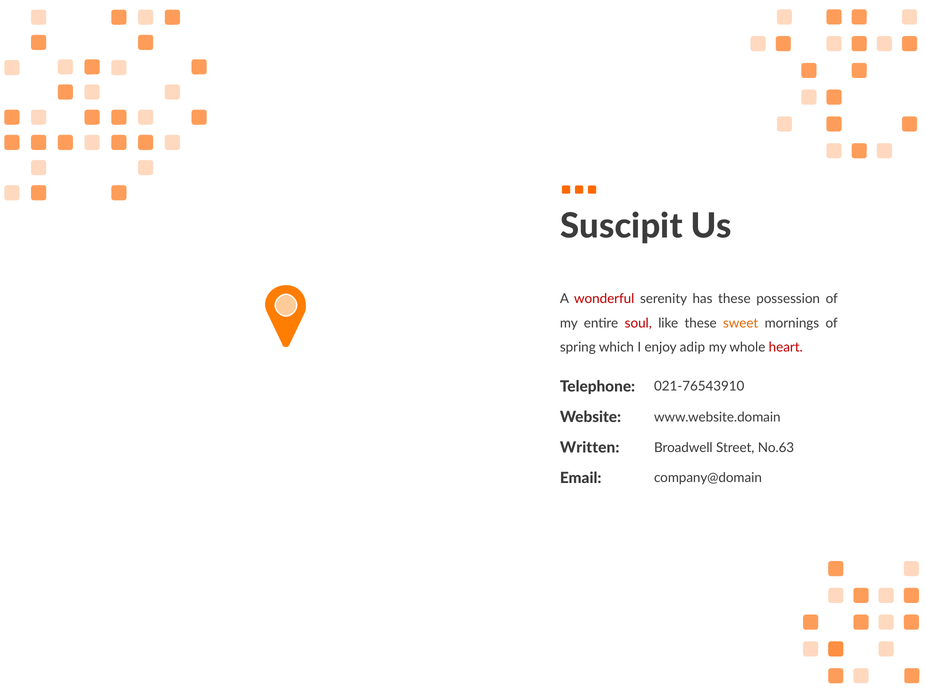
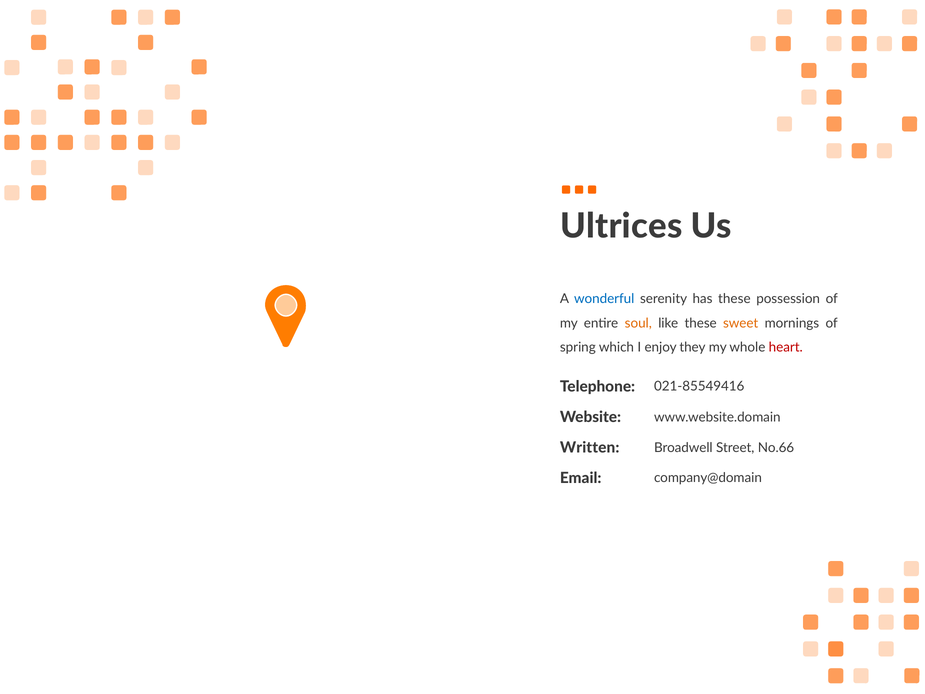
Suscipit: Suscipit -> Ultrices (621, 226)
wonderful colour: red -> blue (604, 299)
soul colour: red -> orange (638, 323)
adip: adip -> they (692, 347)
021-76543910: 021-76543910 -> 021-85549416 (699, 386)
No.63: No.63 -> No.66 (776, 447)
